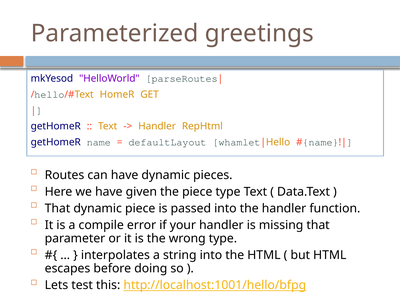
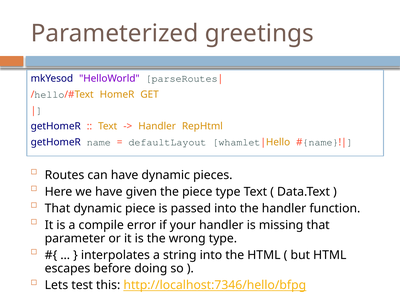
http://localhost:1001/hello/bfpg: http://localhost:1001/hello/bfpg -> http://localhost:7346/hello/bfpg (215, 285)
